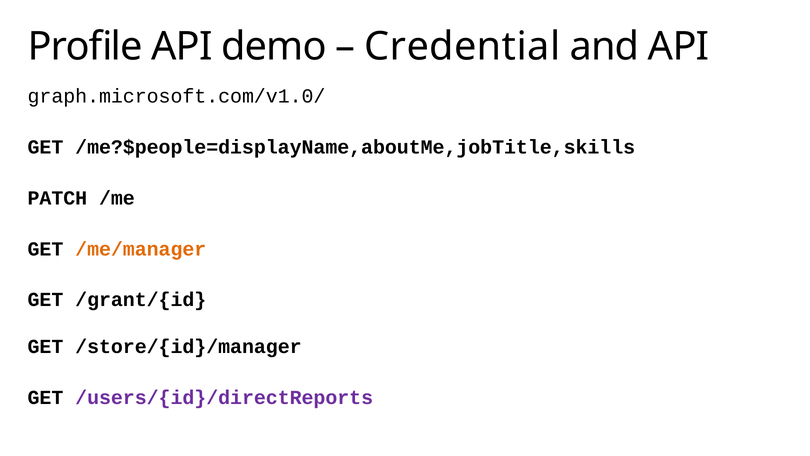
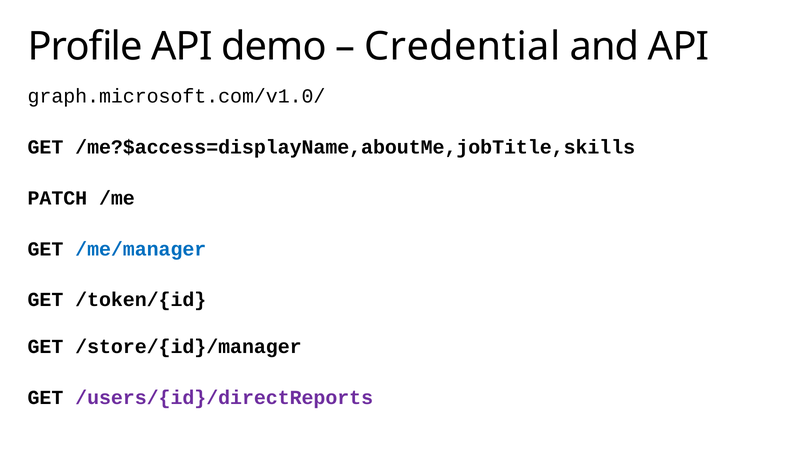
/me?$people=displayName,aboutMe,jobTitle,skills: /me?$people=displayName,aboutMe,jobTitle,skills -> /me?$access=displayName,aboutMe,jobTitle,skills (355, 147)
/me/manager colour: orange -> blue (141, 249)
/grant/{id: /grant/{id -> /token/{id (141, 300)
